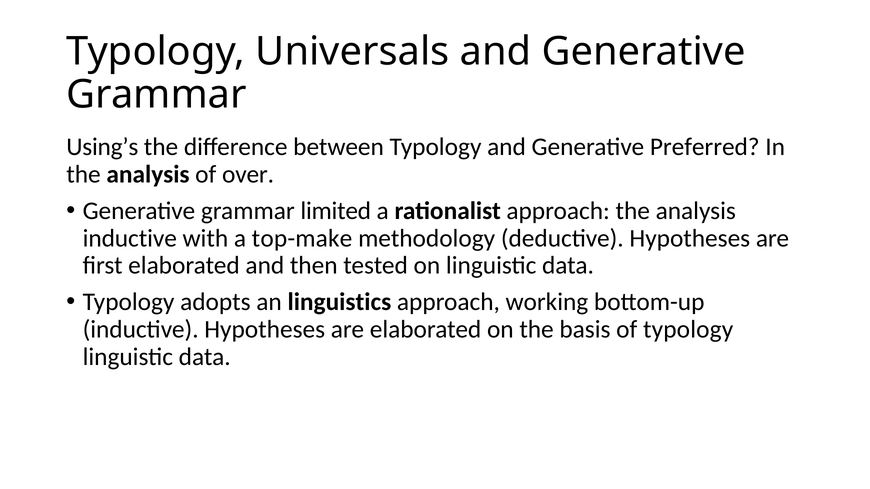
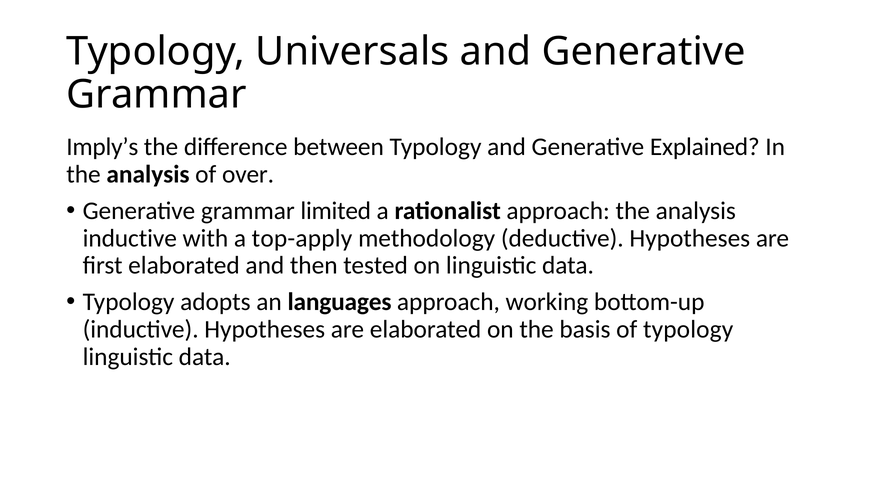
Using’s: Using’s -> Imply’s (102, 147)
Preferred: Preferred -> Explained (705, 147)
top-make: top-make -> top-apply (302, 238)
linguistics: linguistics -> languages (340, 302)
